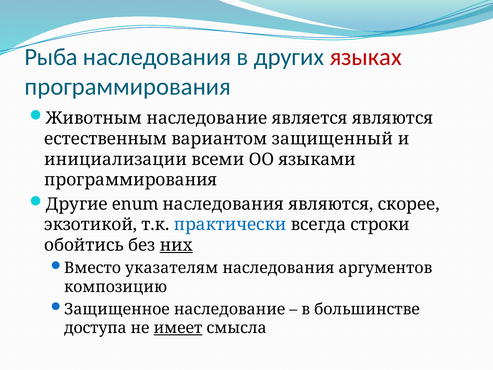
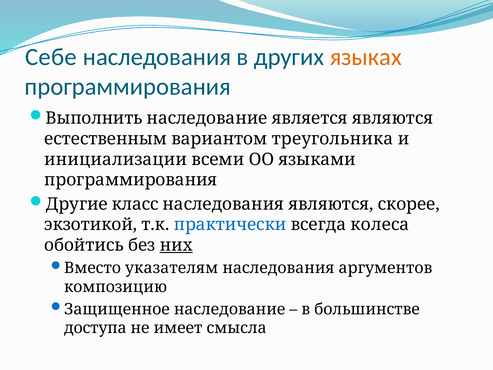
Рыба: Рыба -> Себе (51, 57)
языках colour: red -> orange (366, 57)
Животным: Животным -> Выполнить (94, 118)
защищенный: защищенный -> треугольника (332, 139)
enum: enum -> класс (135, 204)
строки: строки -> колеса (380, 224)
имеет underline: present -> none (178, 328)
